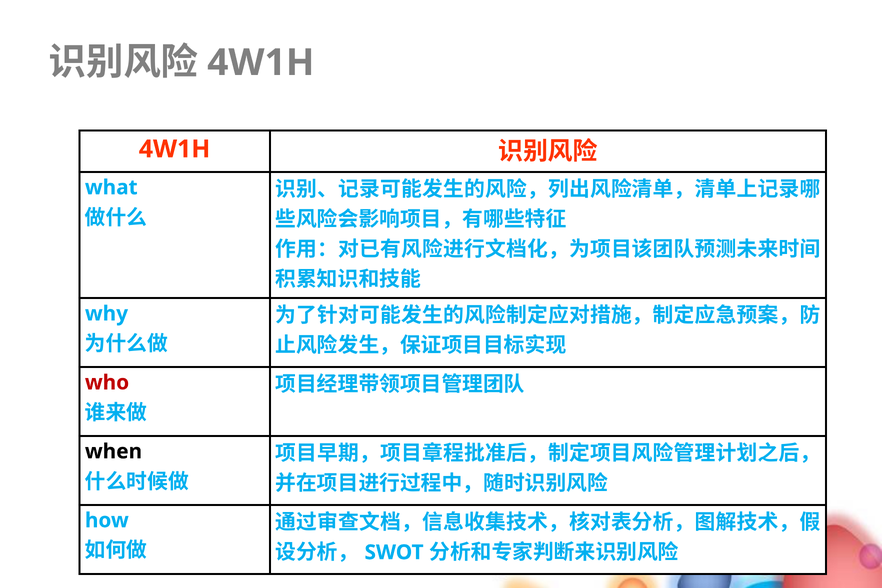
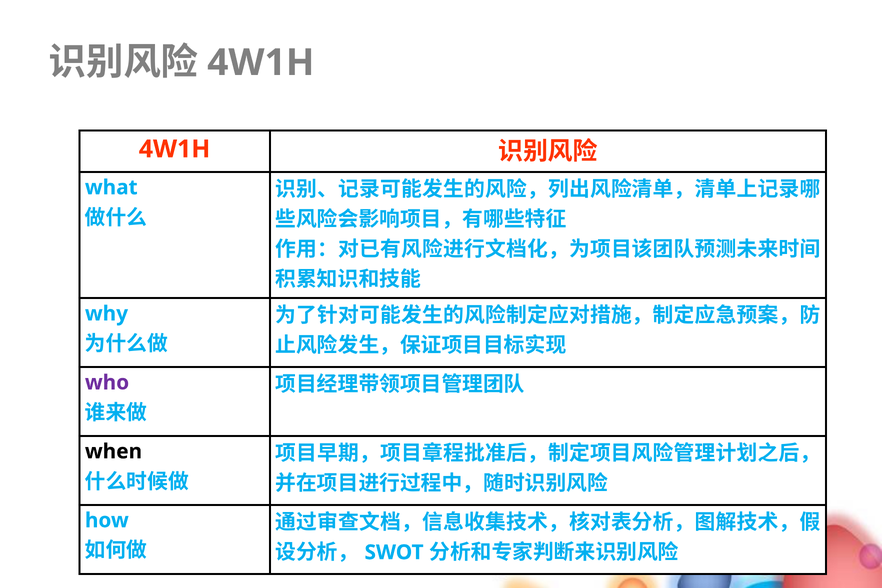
who colour: red -> purple (107, 383)
